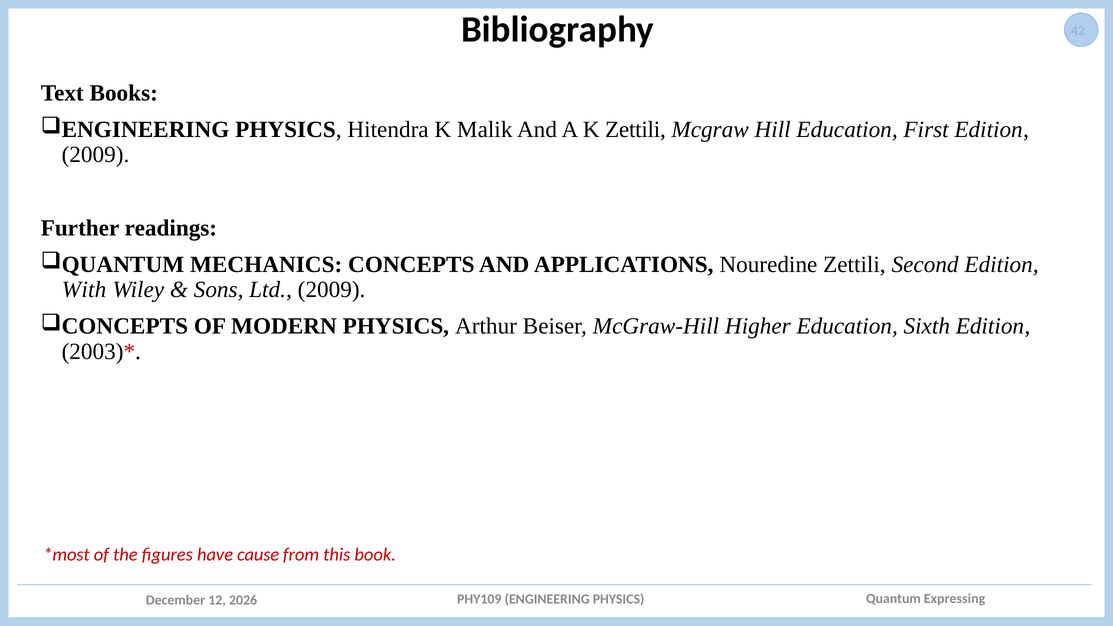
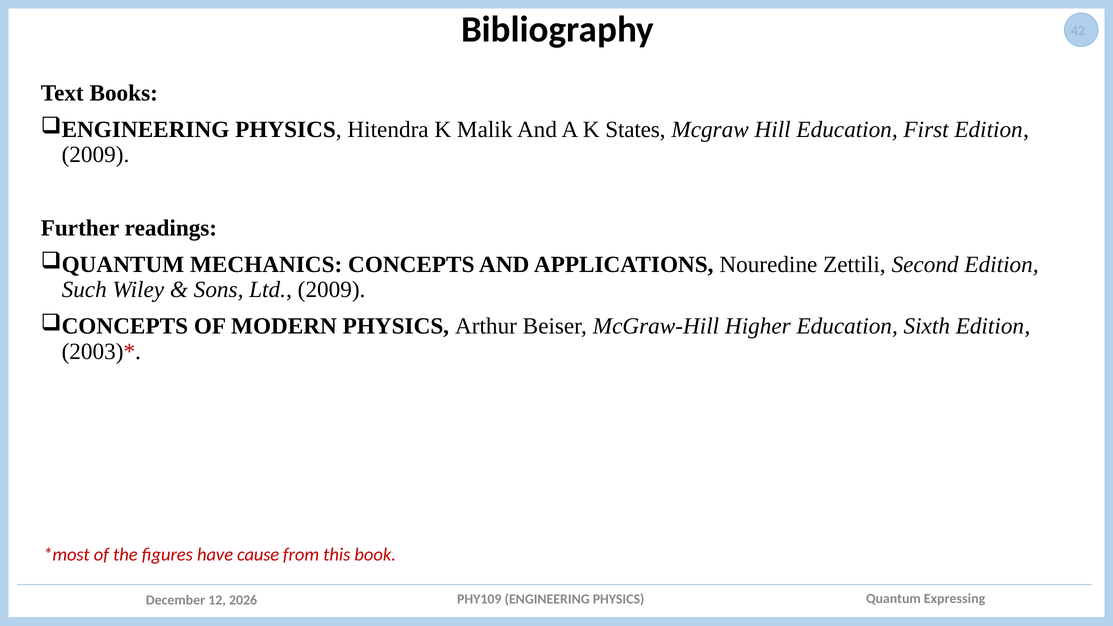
K Zettili: Zettili -> States (635, 130)
With: With -> Such (84, 290)
